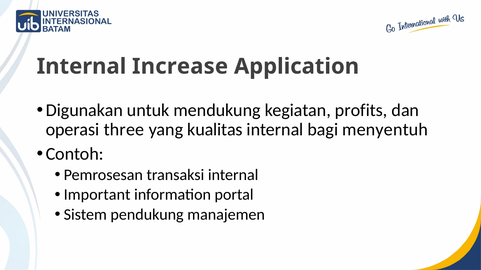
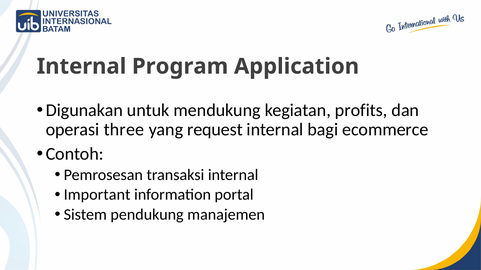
Increase: Increase -> Program (180, 66)
kualitas: kualitas -> request (215, 130)
menyentuh: menyentuh -> ecommerce (385, 130)
